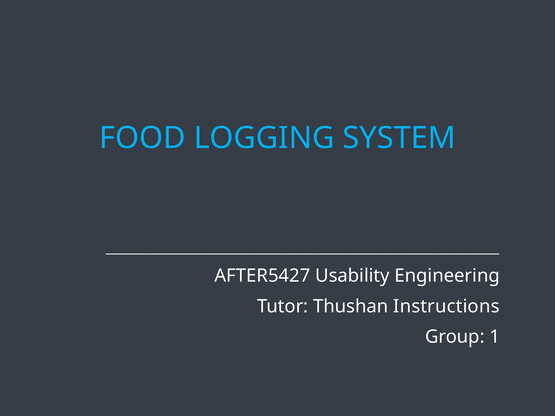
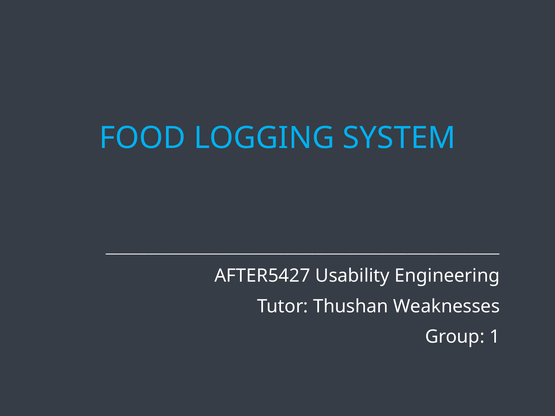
Instructions: Instructions -> Weaknesses (447, 307)
